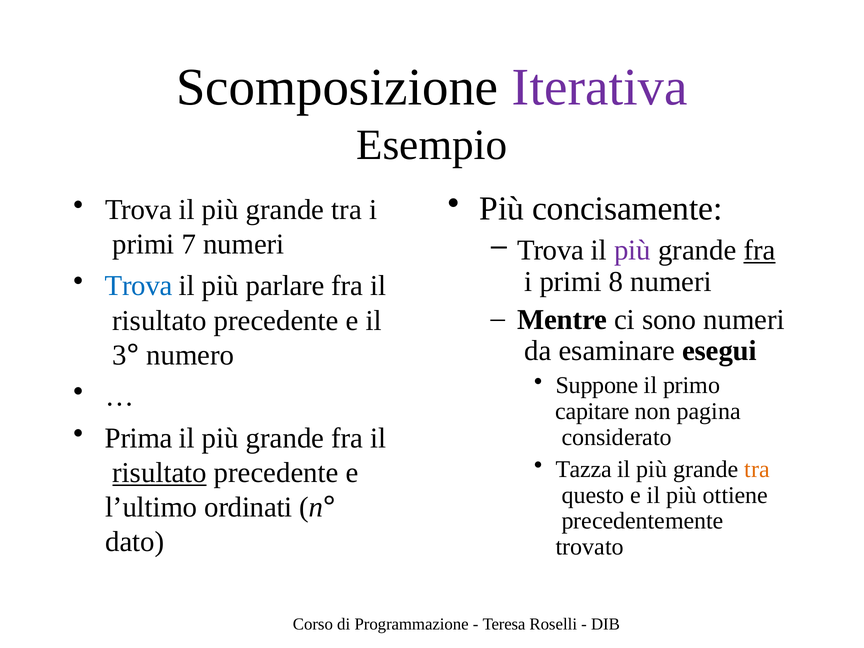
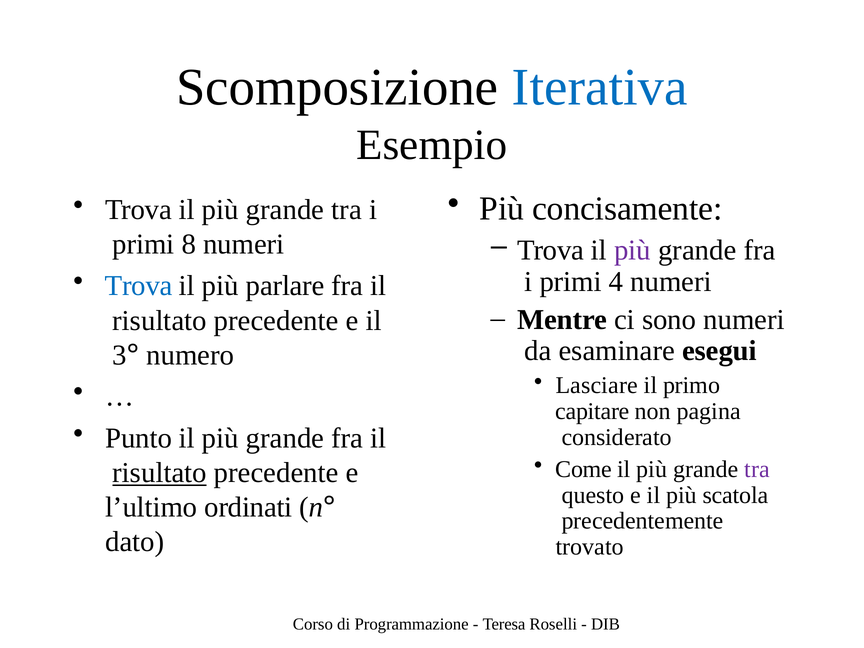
Iterativa colour: purple -> blue (600, 87)
7: 7 -> 8 (189, 244)
fra underline: present -> none (760, 250)
8: 8 -> 4 (616, 281)
Suppone: Suppone -> Lasciare (597, 386)
Prima: Prima -> Punto (139, 438)
Tazza: Tazza -> Come (584, 469)
tra colour: orange -> purple (757, 469)
ottiene: ottiene -> scatola (736, 495)
